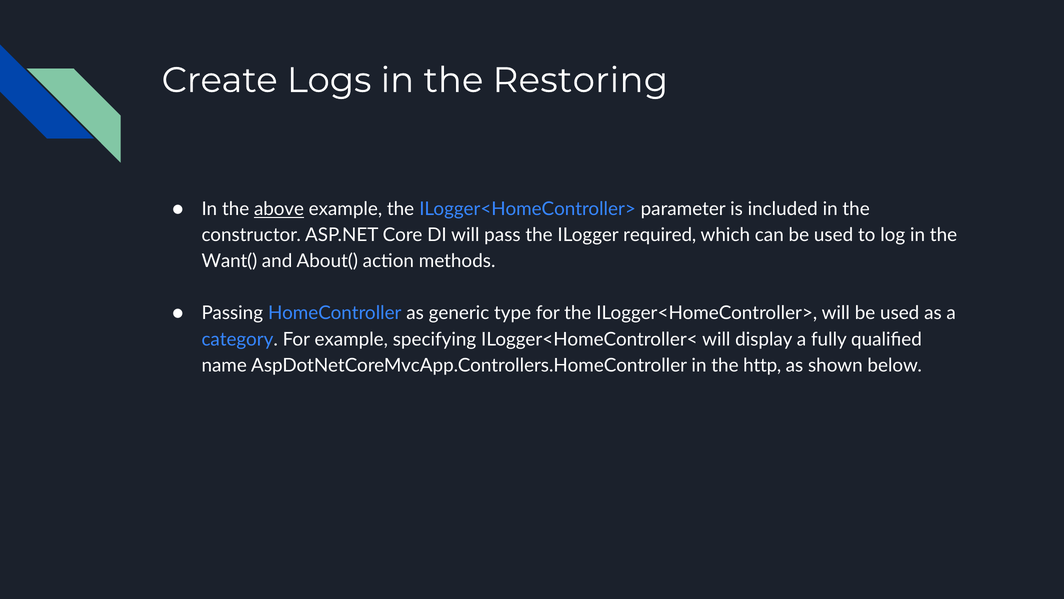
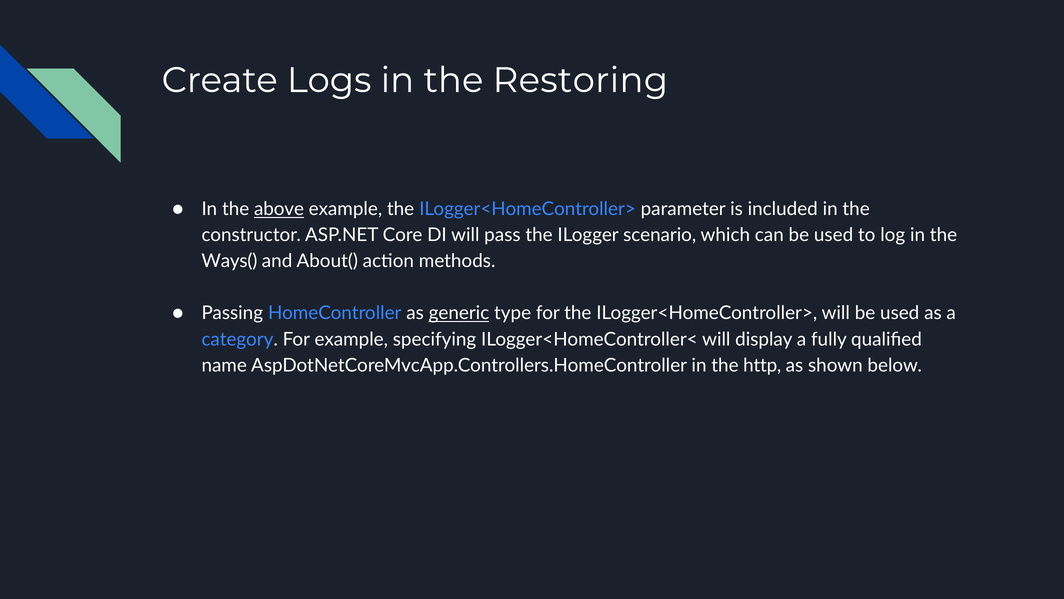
required: required -> scenario (660, 235)
Want(: Want( -> Ways( (229, 261)
generic underline: none -> present (459, 313)
